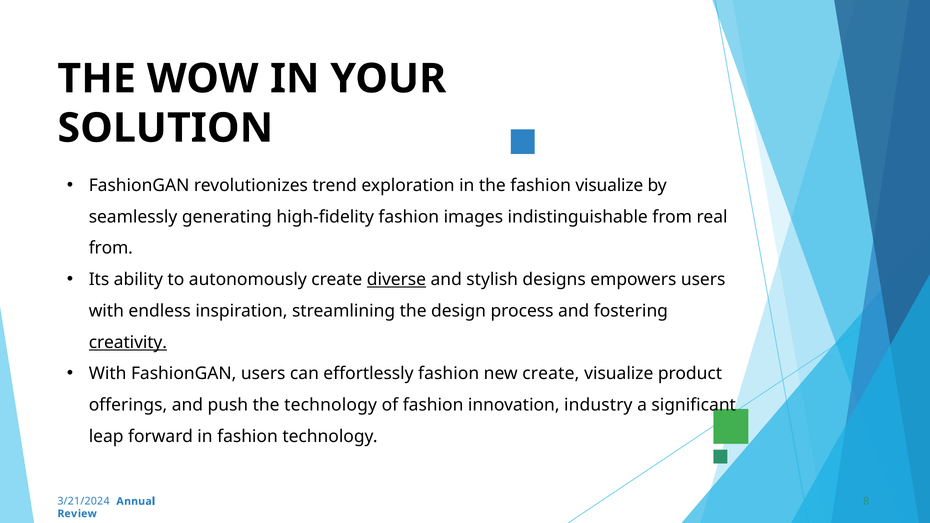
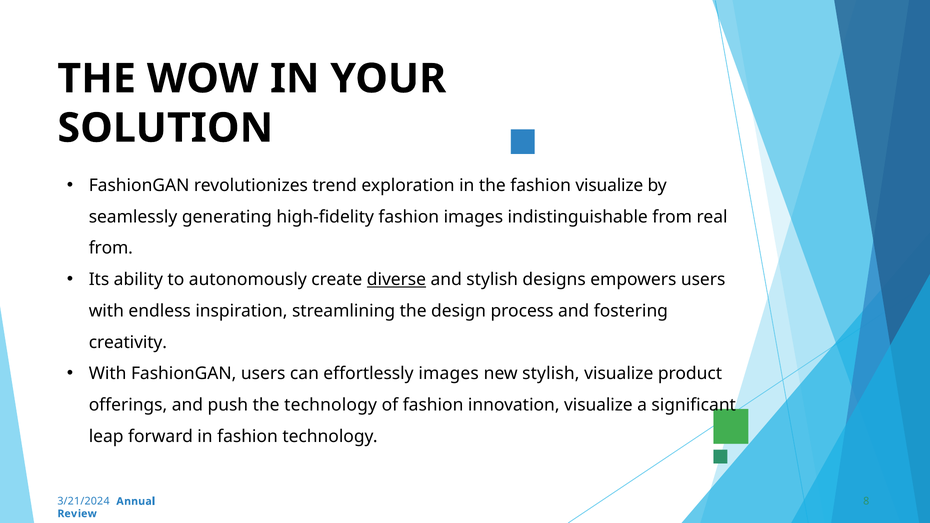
creativity underline: present -> none (128, 342)
effortlessly fashion: fashion -> images (449, 374)
new create: create -> stylish (551, 374)
innovation industry: industry -> visualize (598, 405)
